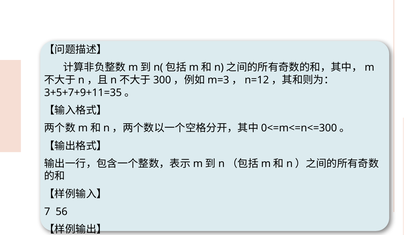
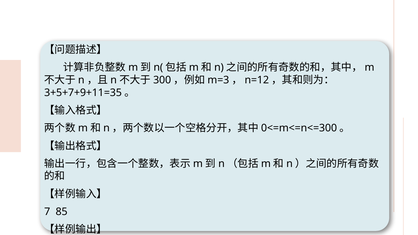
56: 56 -> 85 (62, 212)
